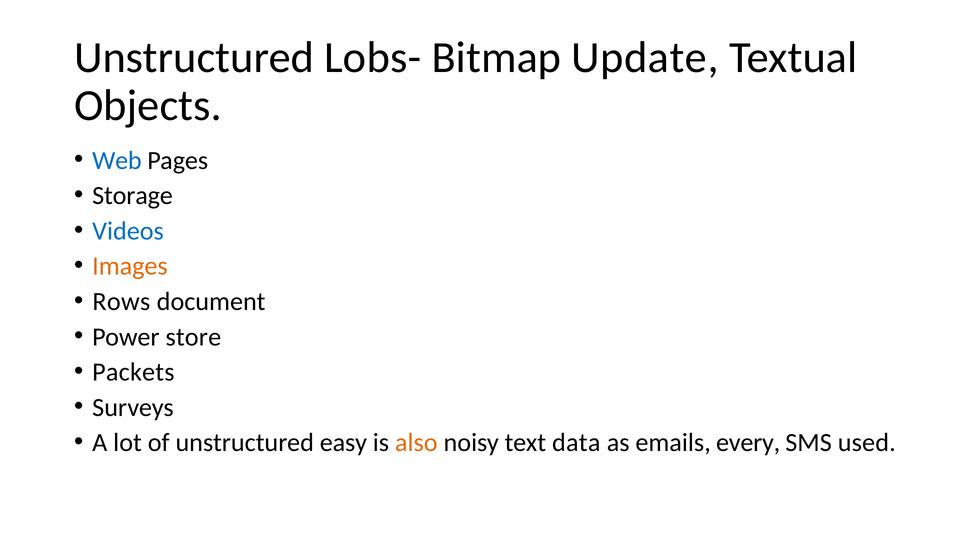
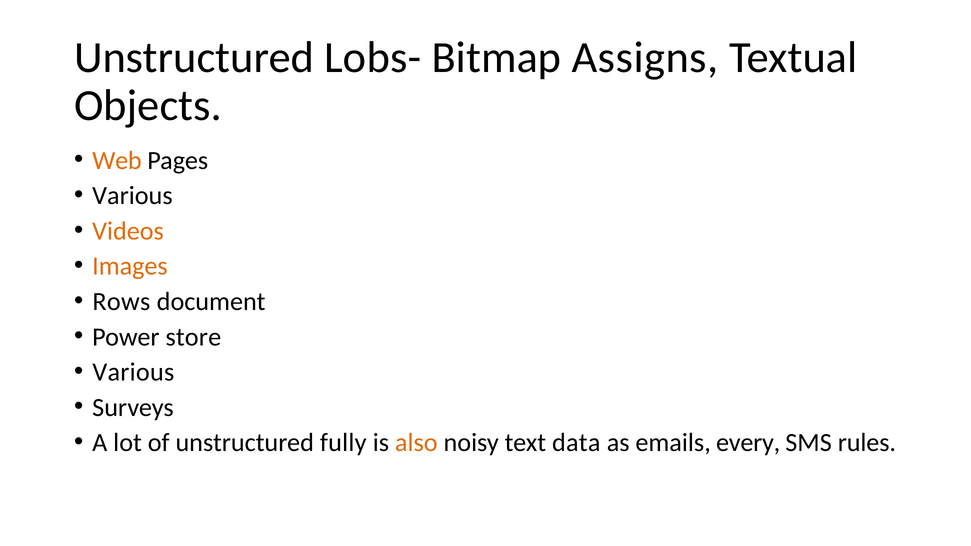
Update: Update -> Assigns (645, 58)
Web colour: blue -> orange (117, 161)
Storage: Storage -> Various (132, 196)
Videos colour: blue -> orange (128, 231)
Packets: Packets -> Various (133, 372)
easy: easy -> fully (343, 443)
used: used -> rules (867, 443)
